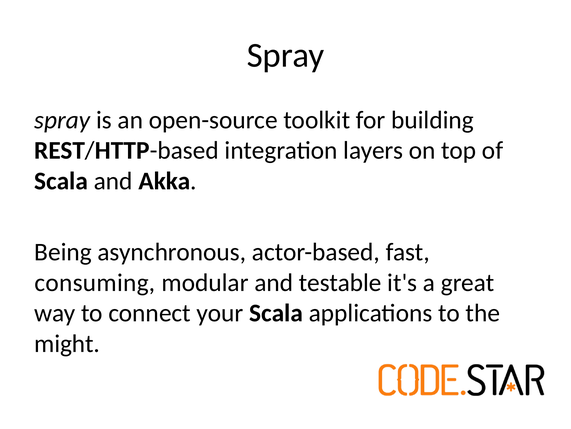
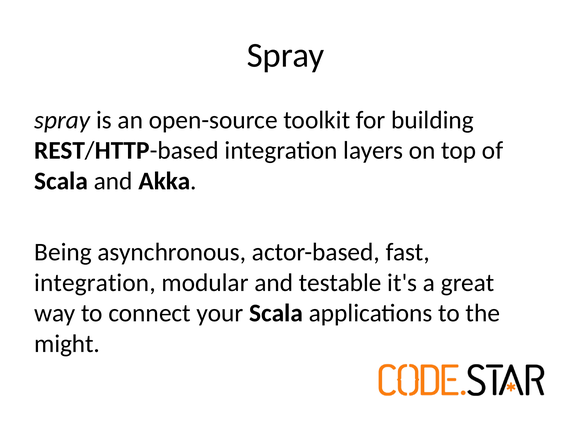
consuming: consuming -> integration (95, 282)
